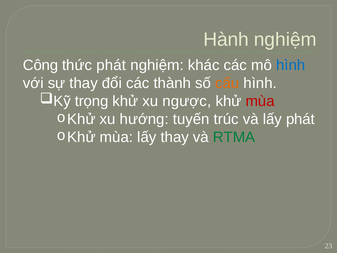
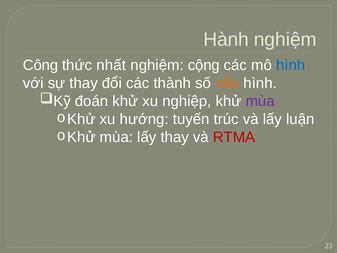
thức phát: phát -> nhất (111, 65)
khác: khác -> cộng (204, 65)
trọng: trọng -> đoán (92, 101)
ngược: ngược -> nghiệp (187, 101)
mùa colour: red -> purple (260, 101)
lấy phát: phát -> luận (300, 119)
RTMA colour: green -> red (234, 137)
